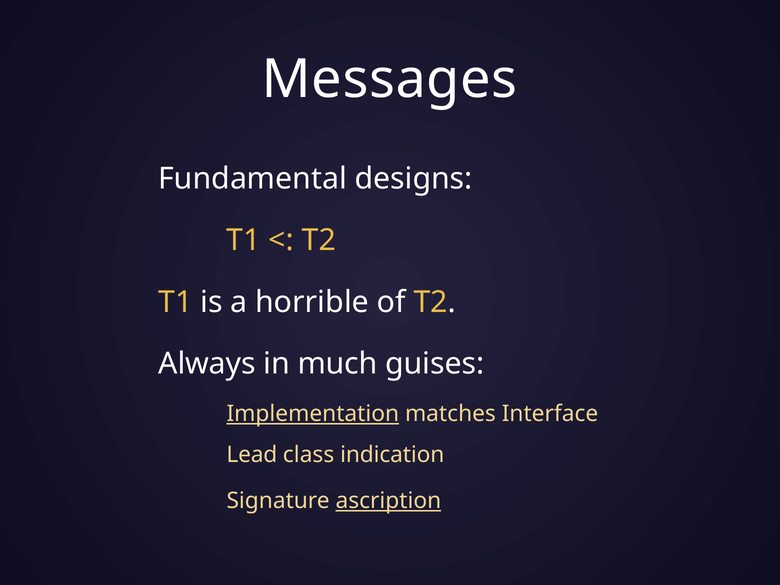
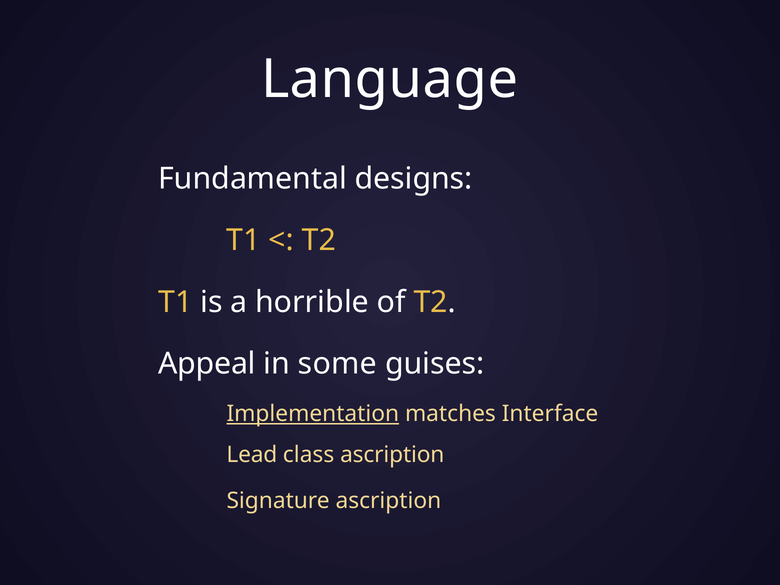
Messages: Messages -> Language (390, 79)
Always: Always -> Appeal (207, 364)
much: much -> some (337, 364)
class indication: indication -> ascription (392, 455)
ascription underline: present -> none (388, 501)
